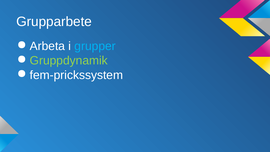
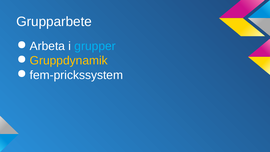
Gruppdynamik colour: light green -> yellow (69, 61)
